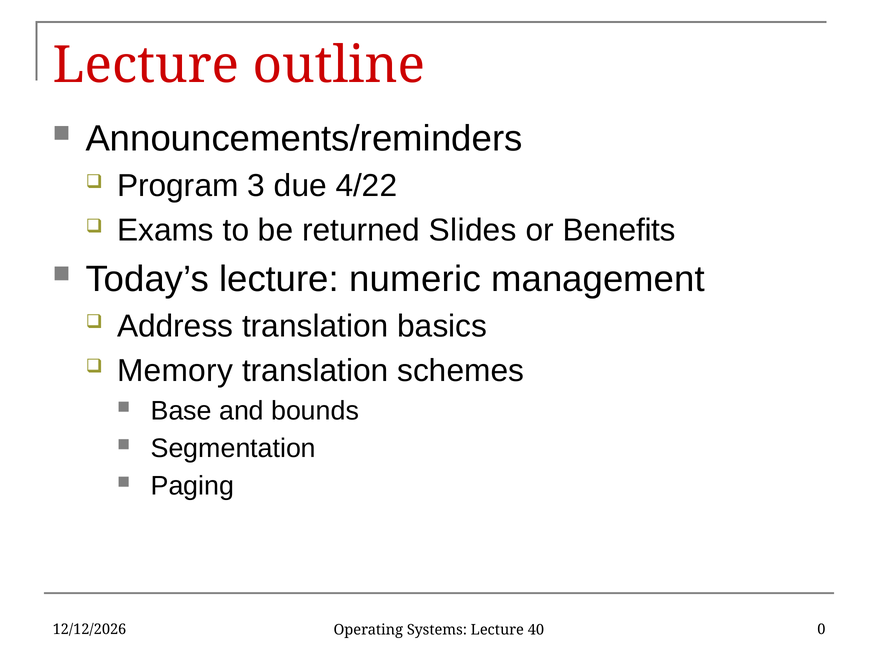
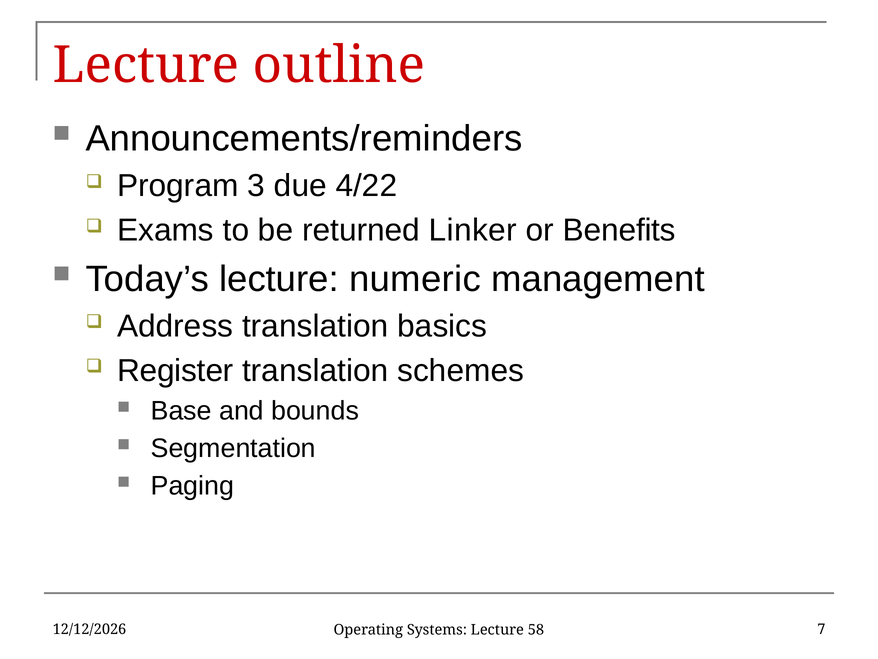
Slides: Slides -> Linker (473, 230)
Memory: Memory -> Register (175, 370)
0: 0 -> 7 (821, 629)
40: 40 -> 58 (536, 629)
